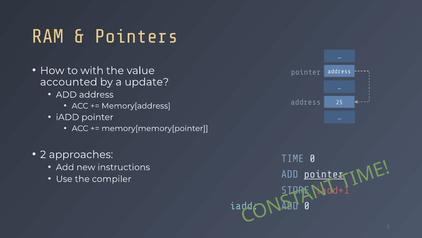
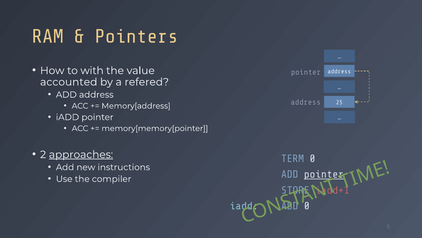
update: update -> refered (147, 82)
approaches underline: none -> present (81, 154)
TIME: TIME -> TERM (293, 158)
